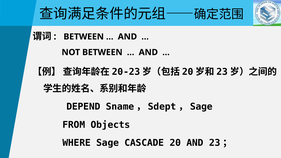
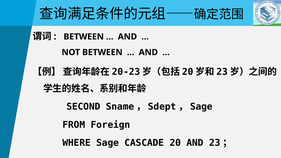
DEPEND: DEPEND -> SECOND (83, 107)
Objects: Objects -> Foreign (110, 125)
